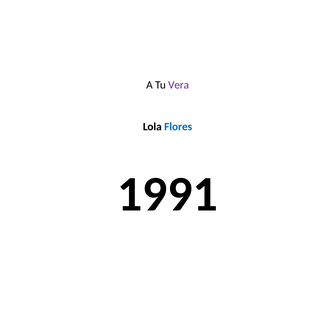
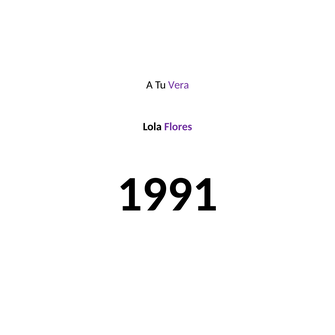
Flores colour: blue -> purple (178, 127)
